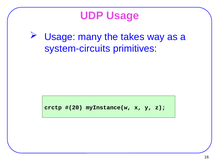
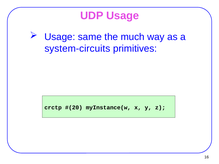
many: many -> same (90, 37)
takes: takes -> much (133, 37)
